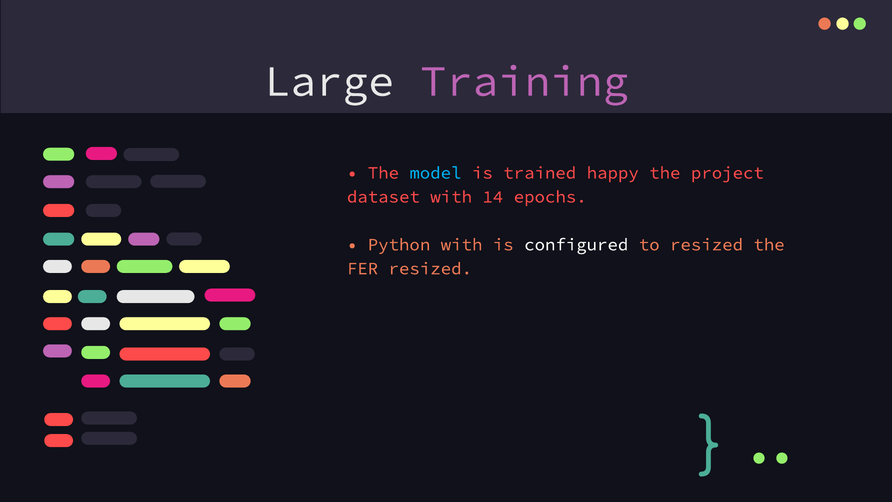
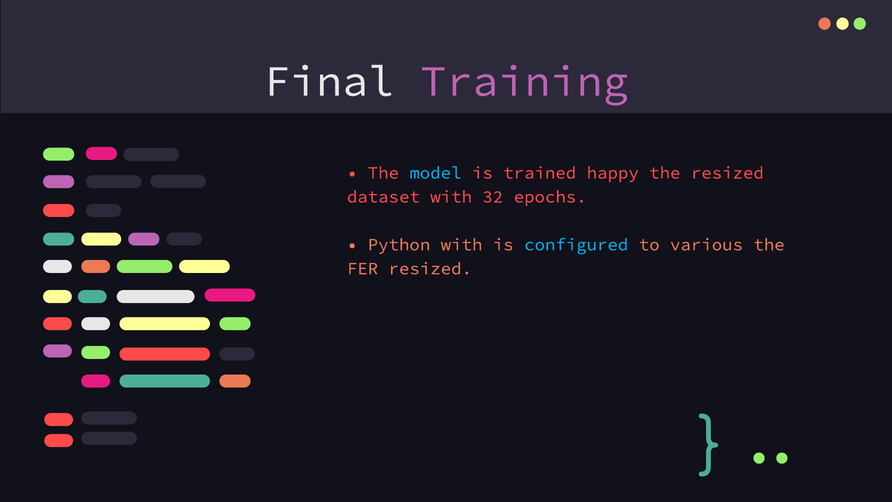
Large: Large -> Final (329, 81)
the project: project -> resized (727, 173)
14: 14 -> 32 (493, 197)
configured colour: white -> light blue (576, 245)
to resized: resized -> various (707, 245)
